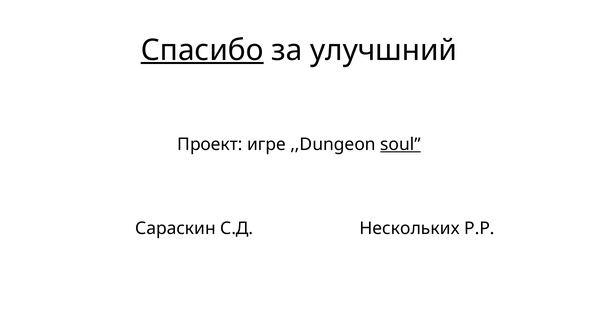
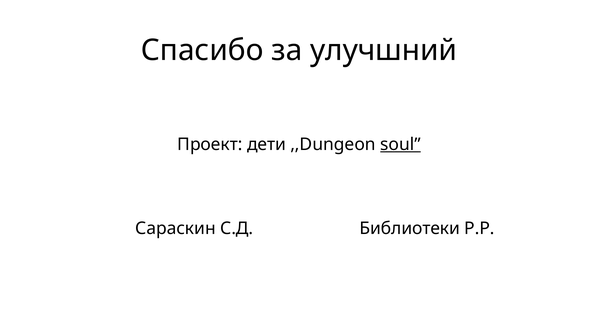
Спасибо underline: present -> none (202, 50)
игре: игре -> дети (267, 144)
Нескольких: Нескольких -> Библиотеки (410, 229)
